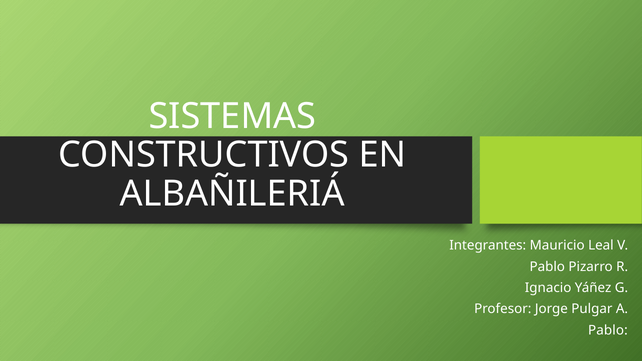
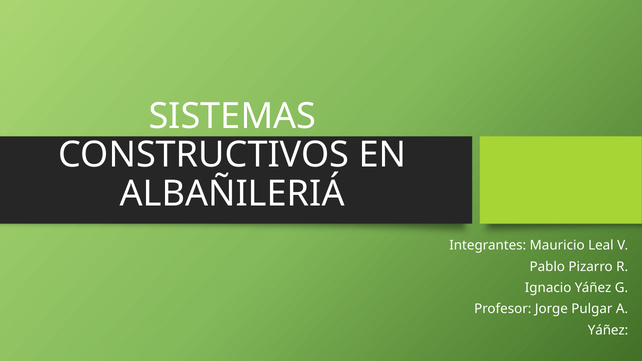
Pablo: Pablo -> Yáñez (608, 330)
